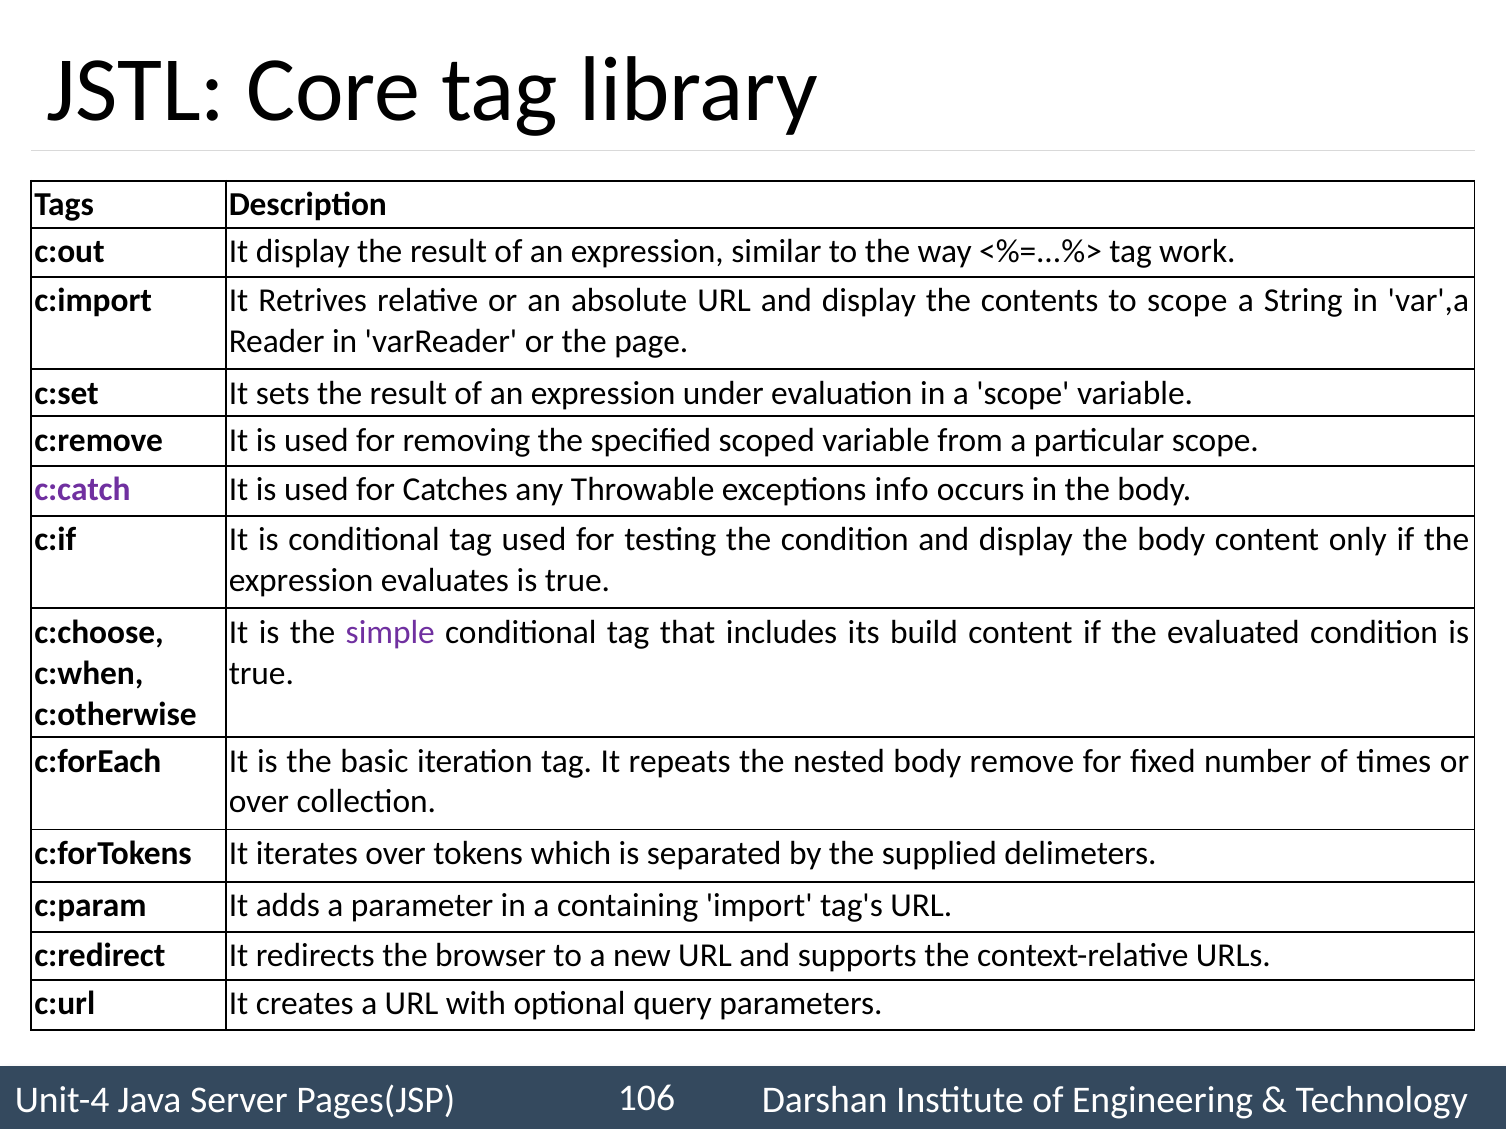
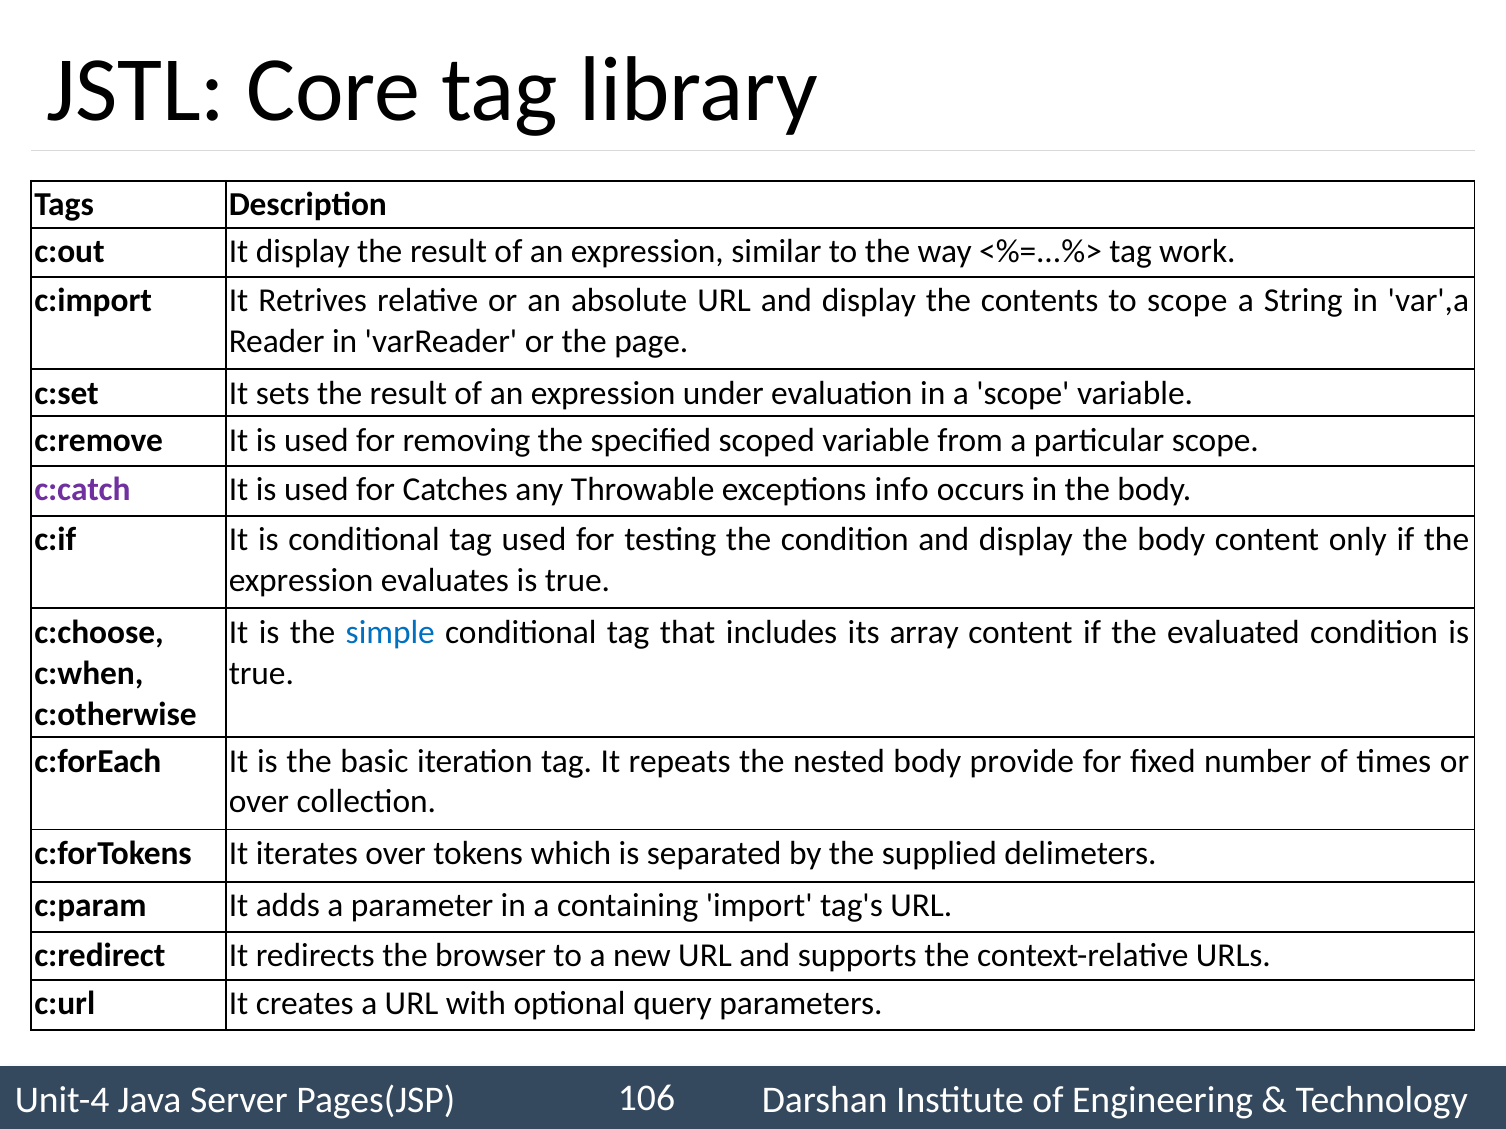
simple colour: purple -> blue (390, 633)
build: build -> array (924, 633)
remove: remove -> provide (1022, 761)
